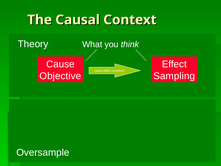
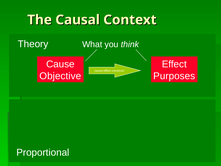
Sampling: Sampling -> Purposes (174, 76)
Oversample: Oversample -> Proportional (43, 152)
